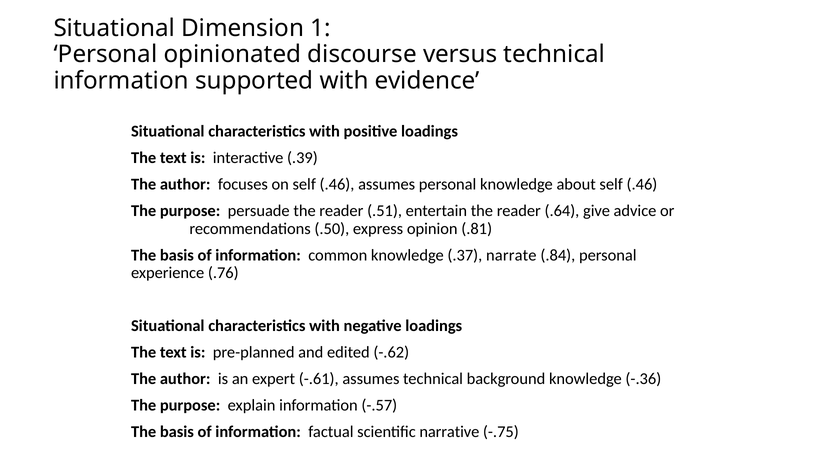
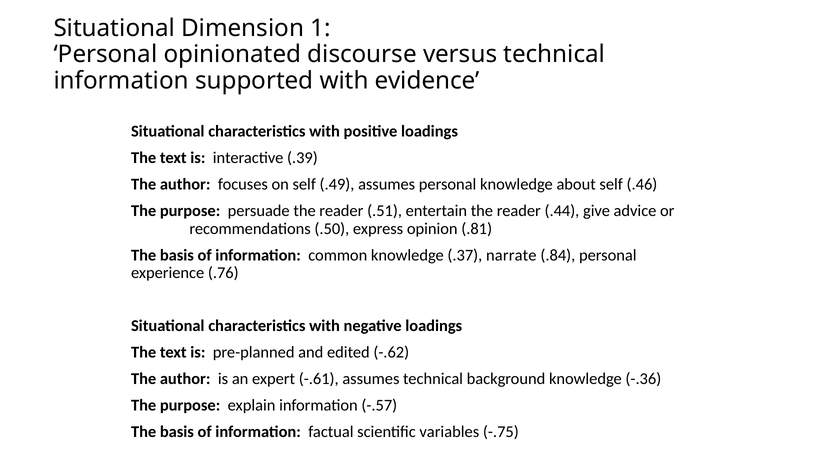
on self .46: .46 -> .49 (337, 184)
.64: .64 -> .44 (562, 211)
narrative: narrative -> variables (449, 432)
